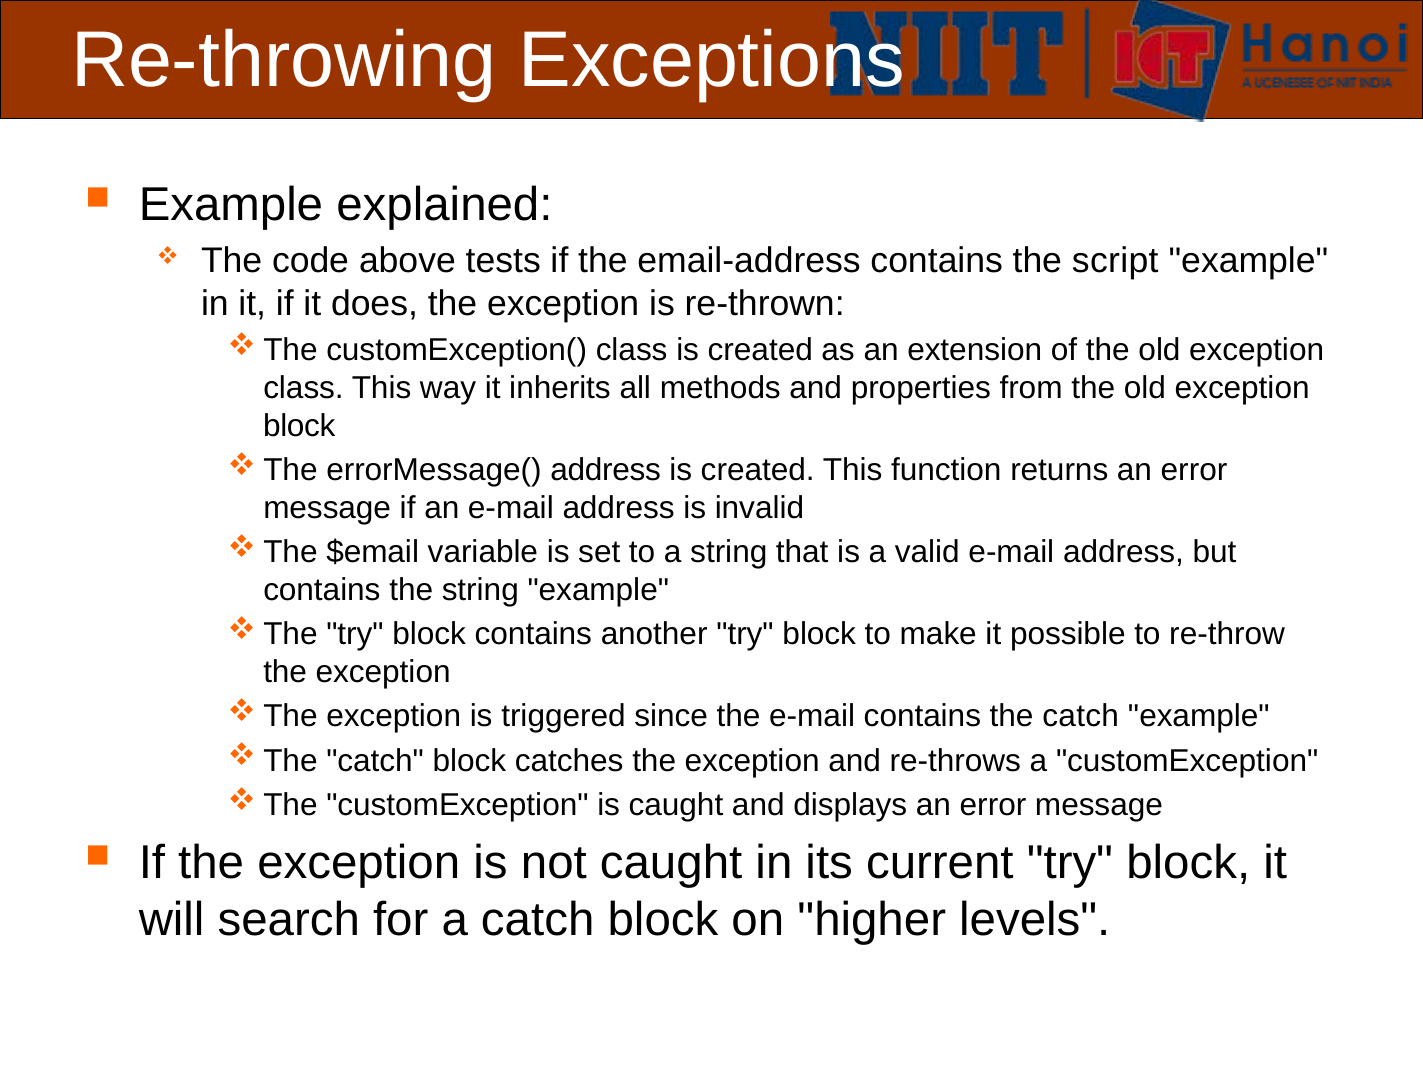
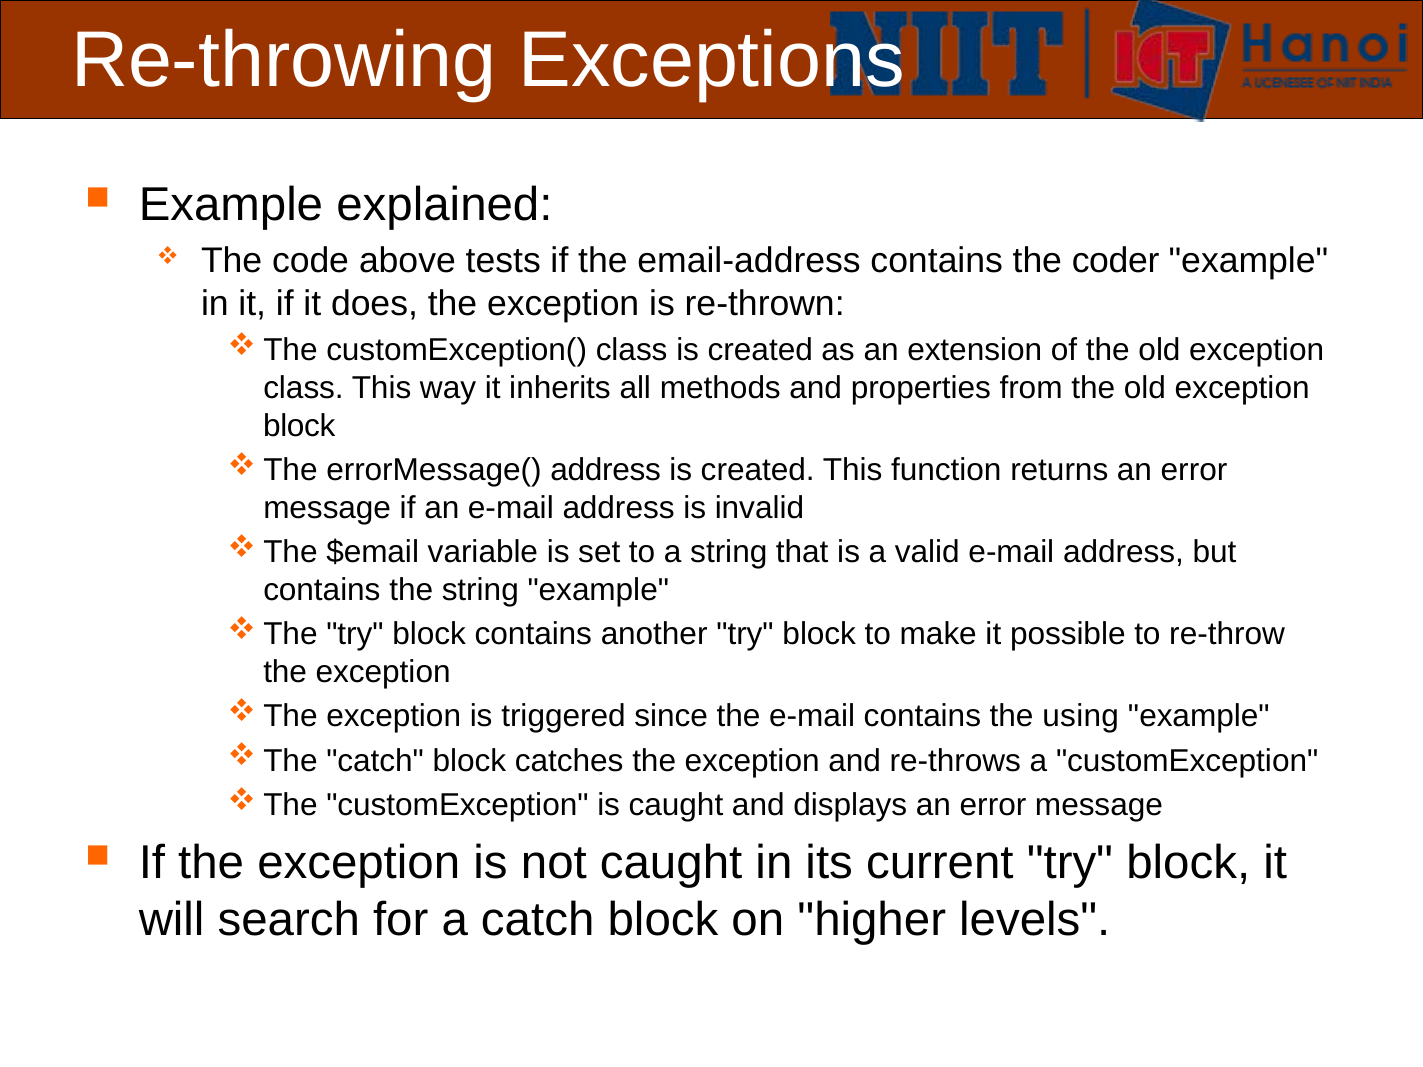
script: script -> coder (1116, 261)
the catch: catch -> using (1081, 717)
